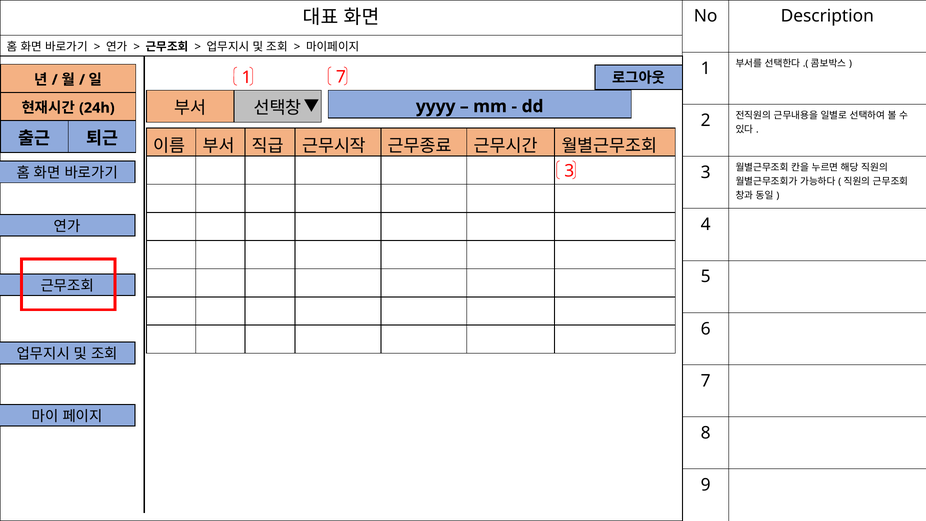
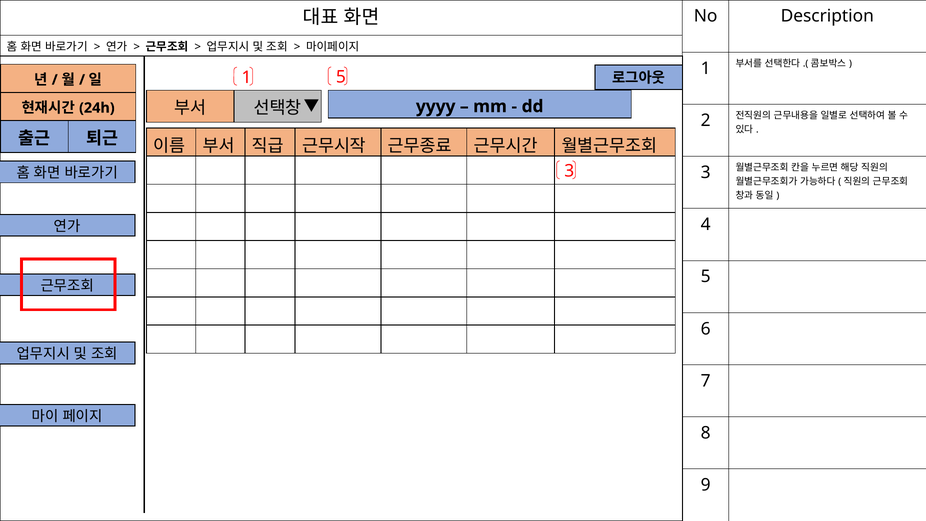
1 7: 7 -> 5 (341, 77)
